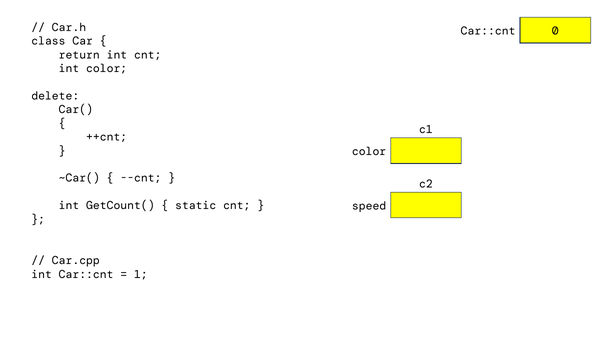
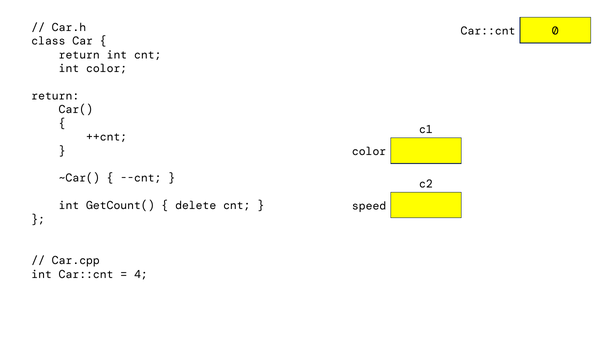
delete: delete -> return (55, 96)
static: static -> delete (196, 205)
1: 1 -> 4 (141, 274)
